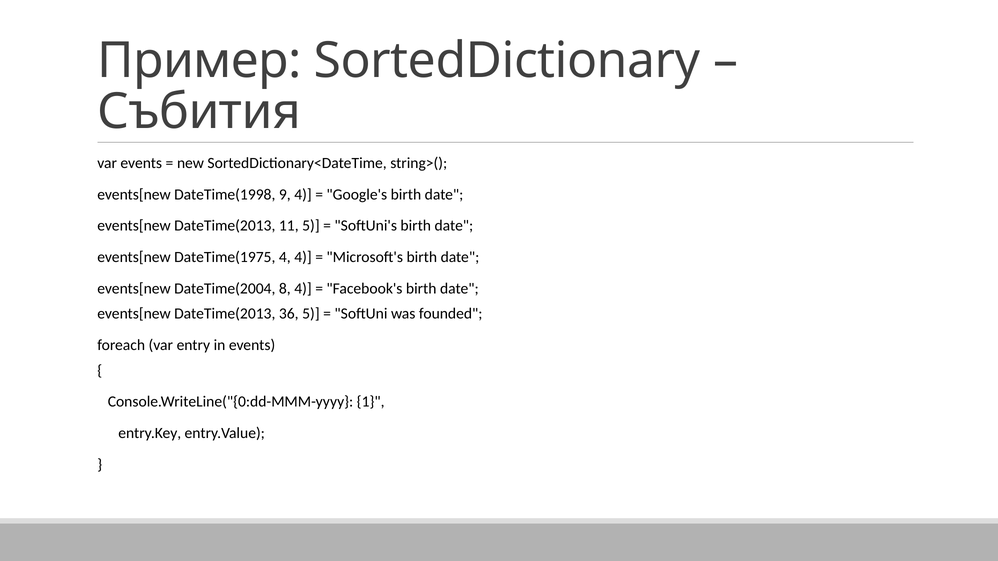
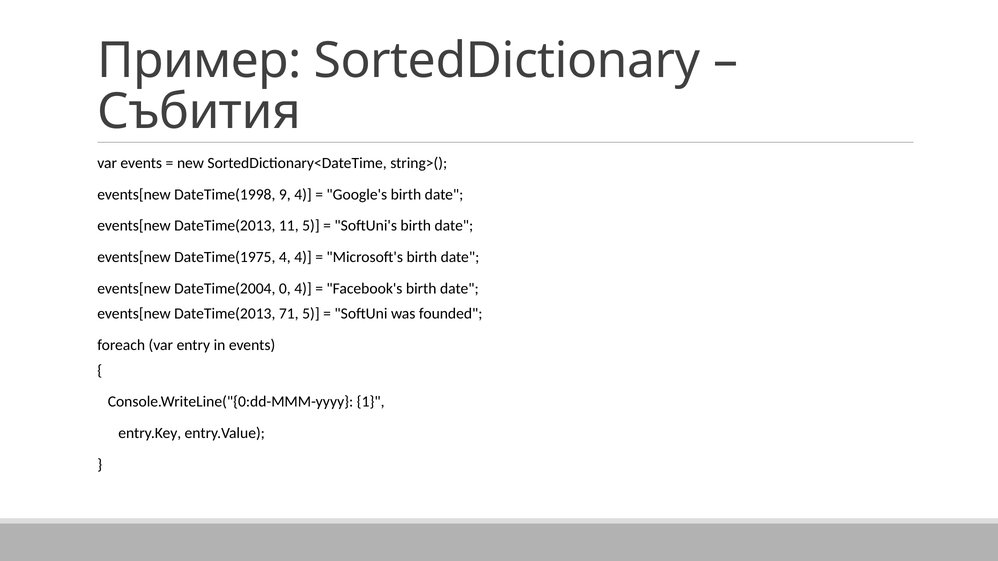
8: 8 -> 0 (285, 289)
36: 36 -> 71 (289, 314)
